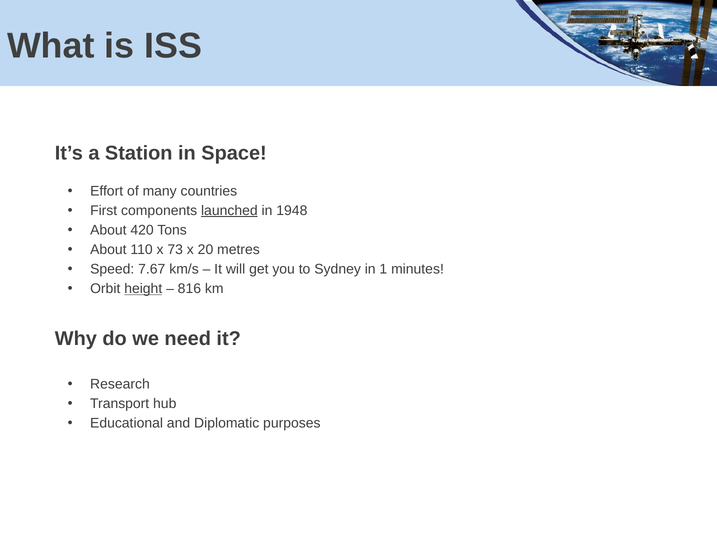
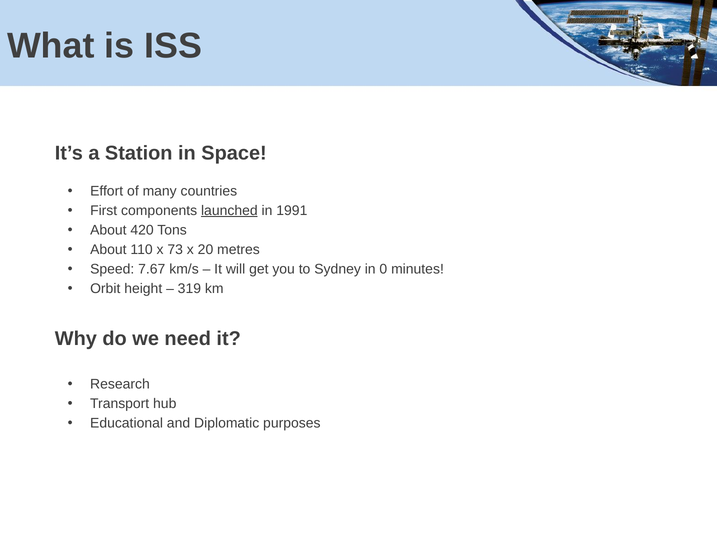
1948: 1948 -> 1991 (292, 211)
1: 1 -> 0 (383, 270)
height underline: present -> none (143, 289)
816: 816 -> 319 (189, 289)
